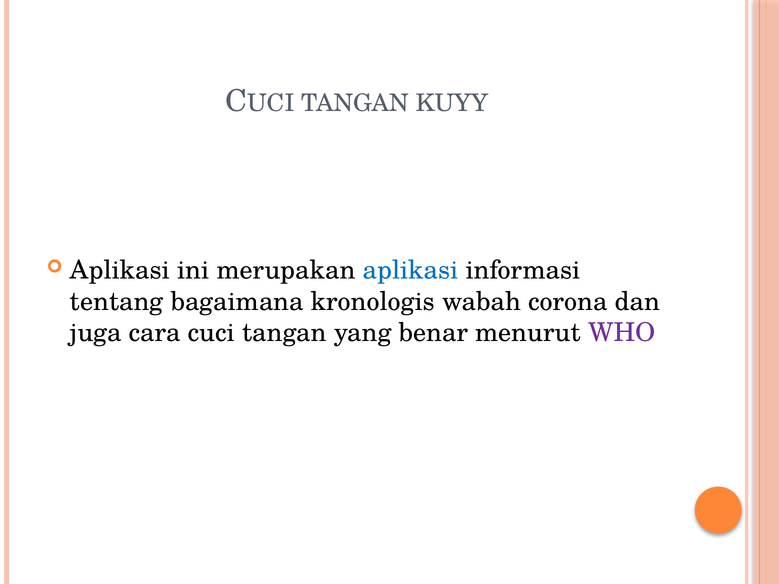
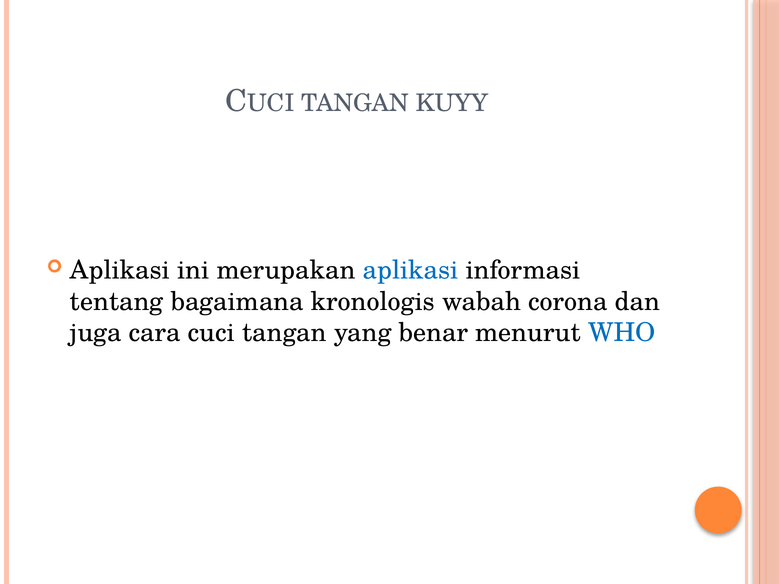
WHO colour: purple -> blue (622, 333)
